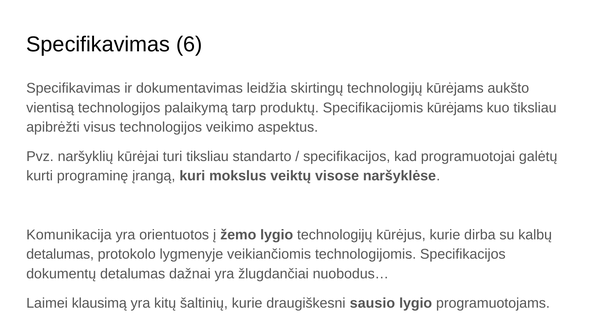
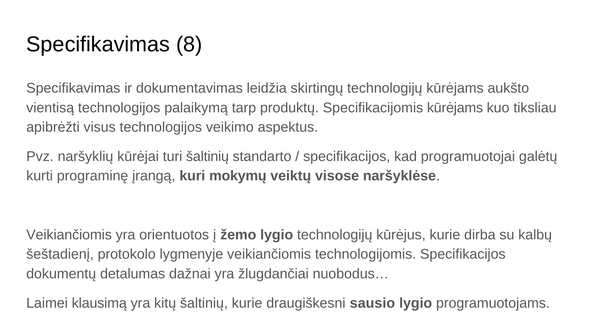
6: 6 -> 8 (189, 45)
turi tiksliau: tiksliau -> šaltinių (208, 156)
mokslus: mokslus -> mokymų (238, 176)
Komunikacija: Komunikacija -> Veikiančiomis (69, 235)
detalumas: detalumas -> šeštadienį (60, 254)
